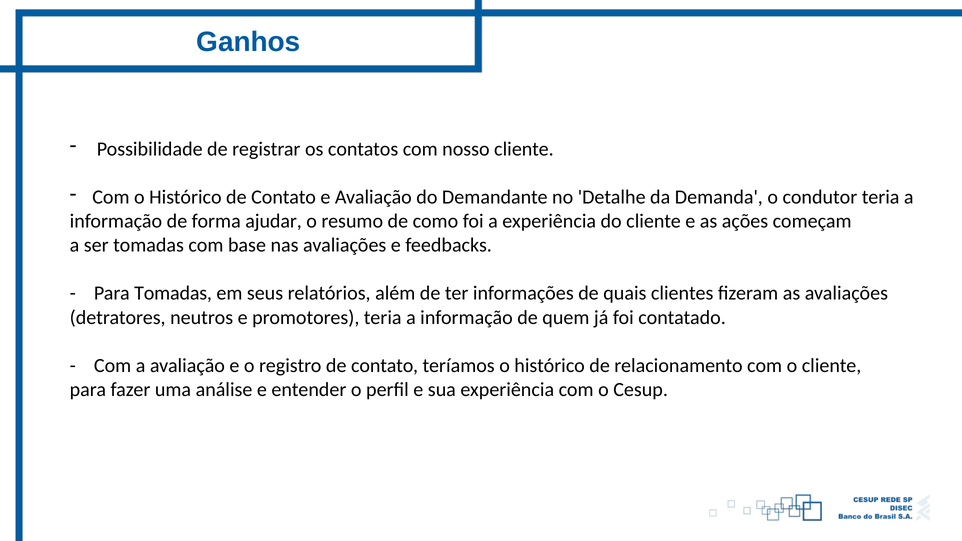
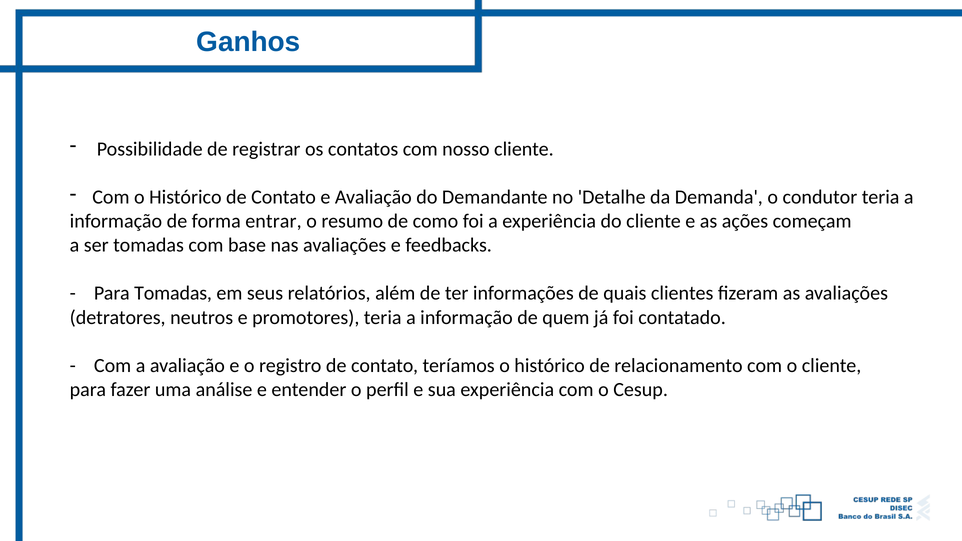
ajudar: ajudar -> entrar (273, 221)
